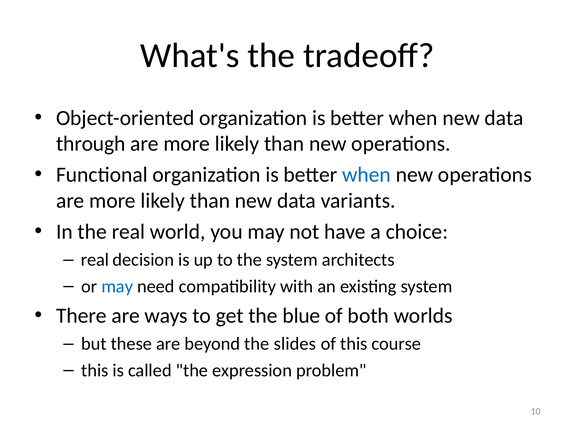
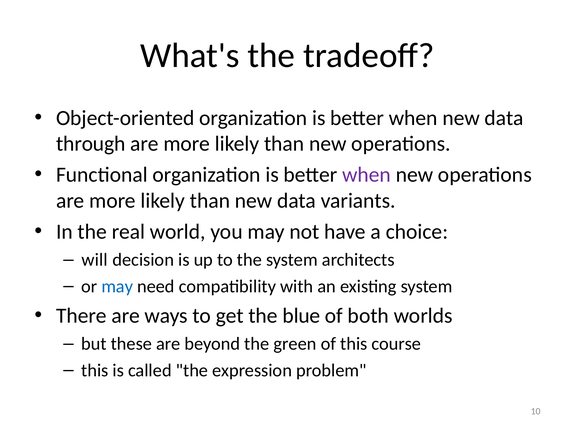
when colour: blue -> purple (367, 175)
real: real -> will (95, 260)
slides: slides -> green (295, 344)
